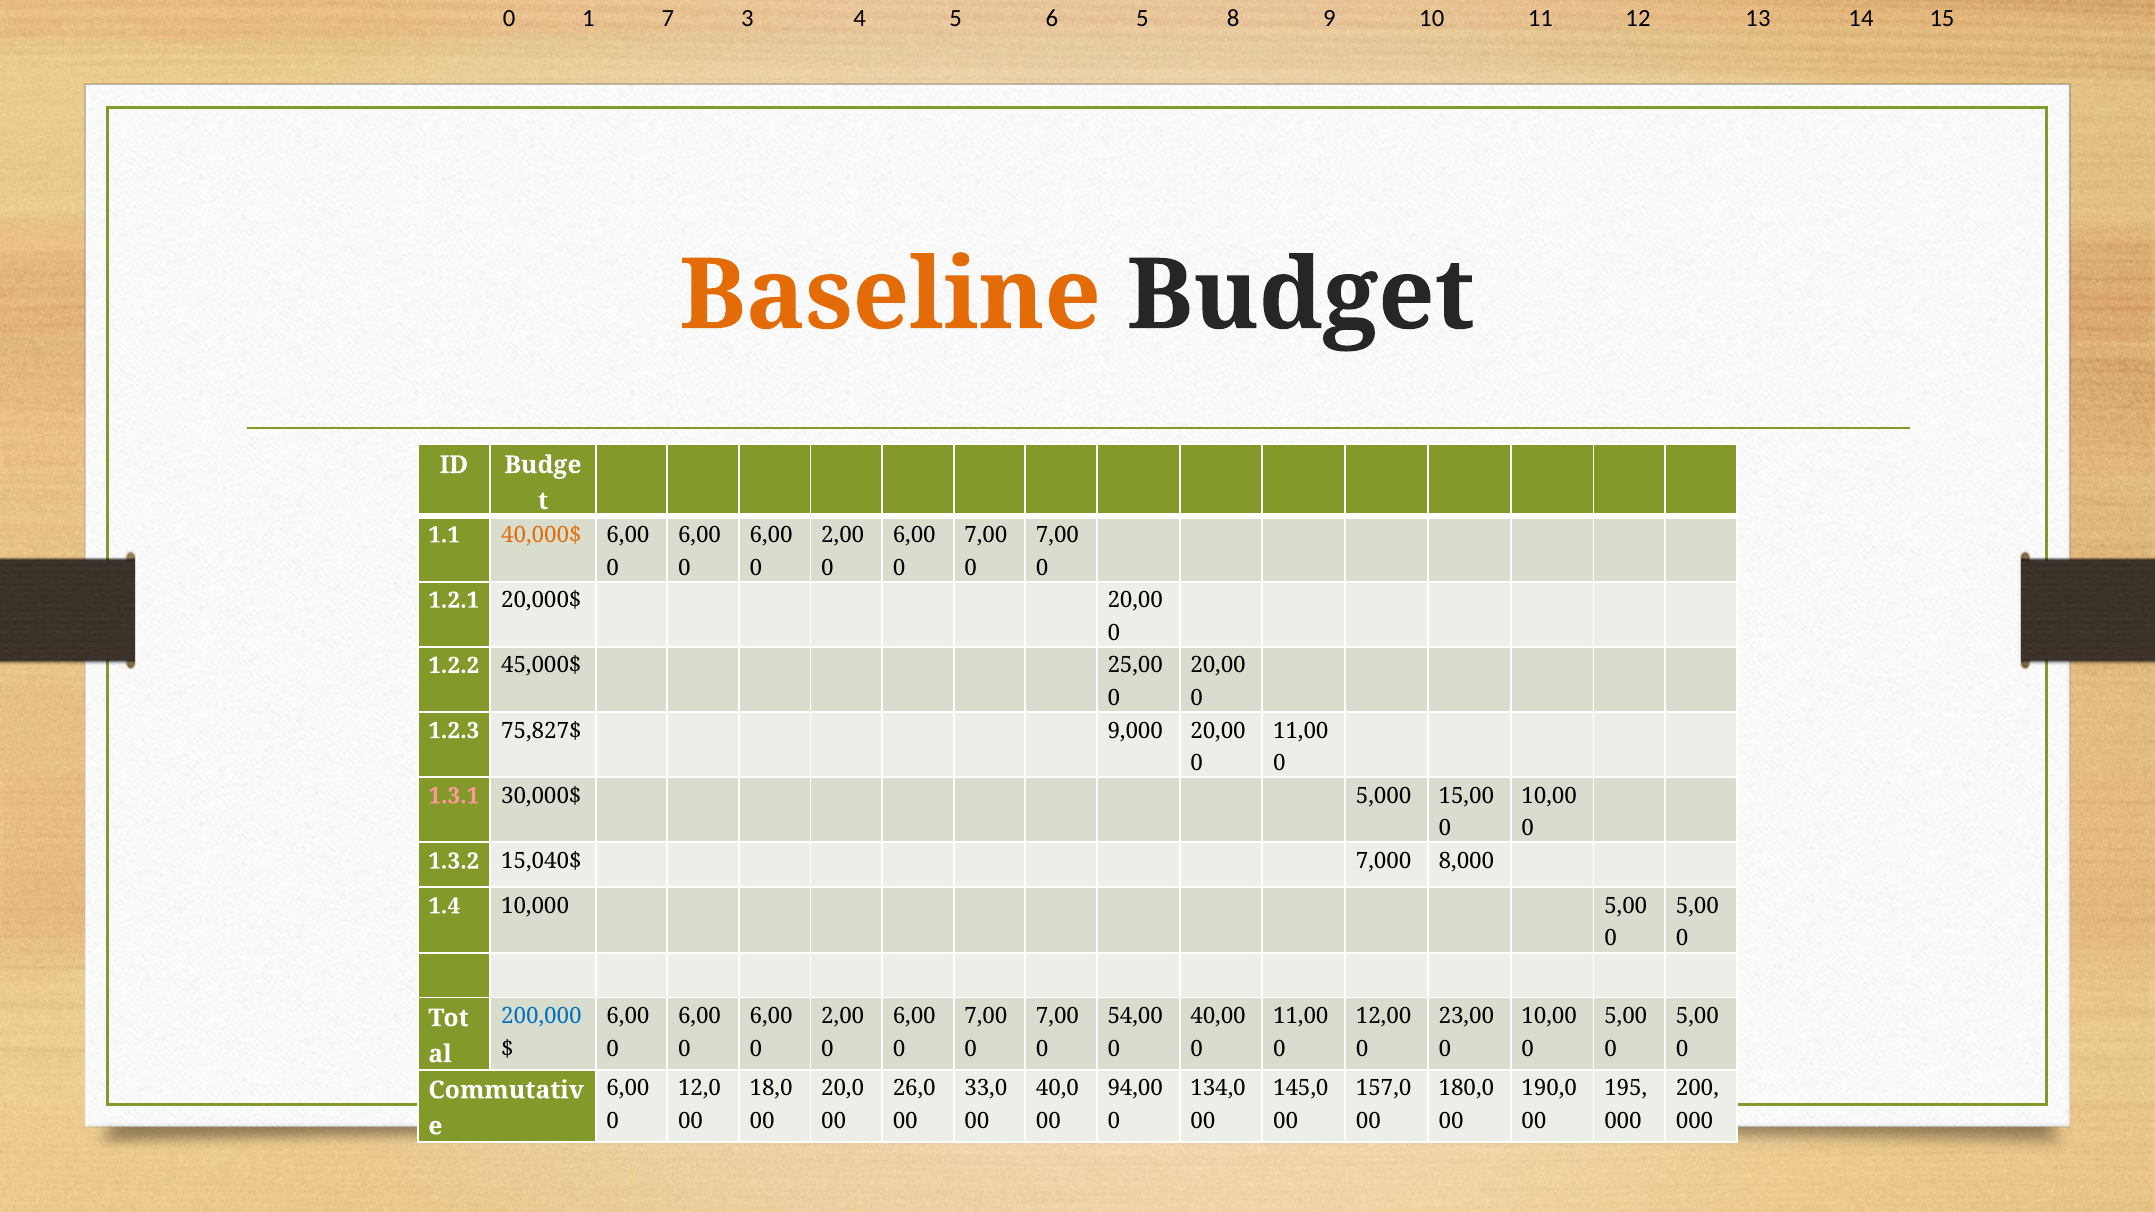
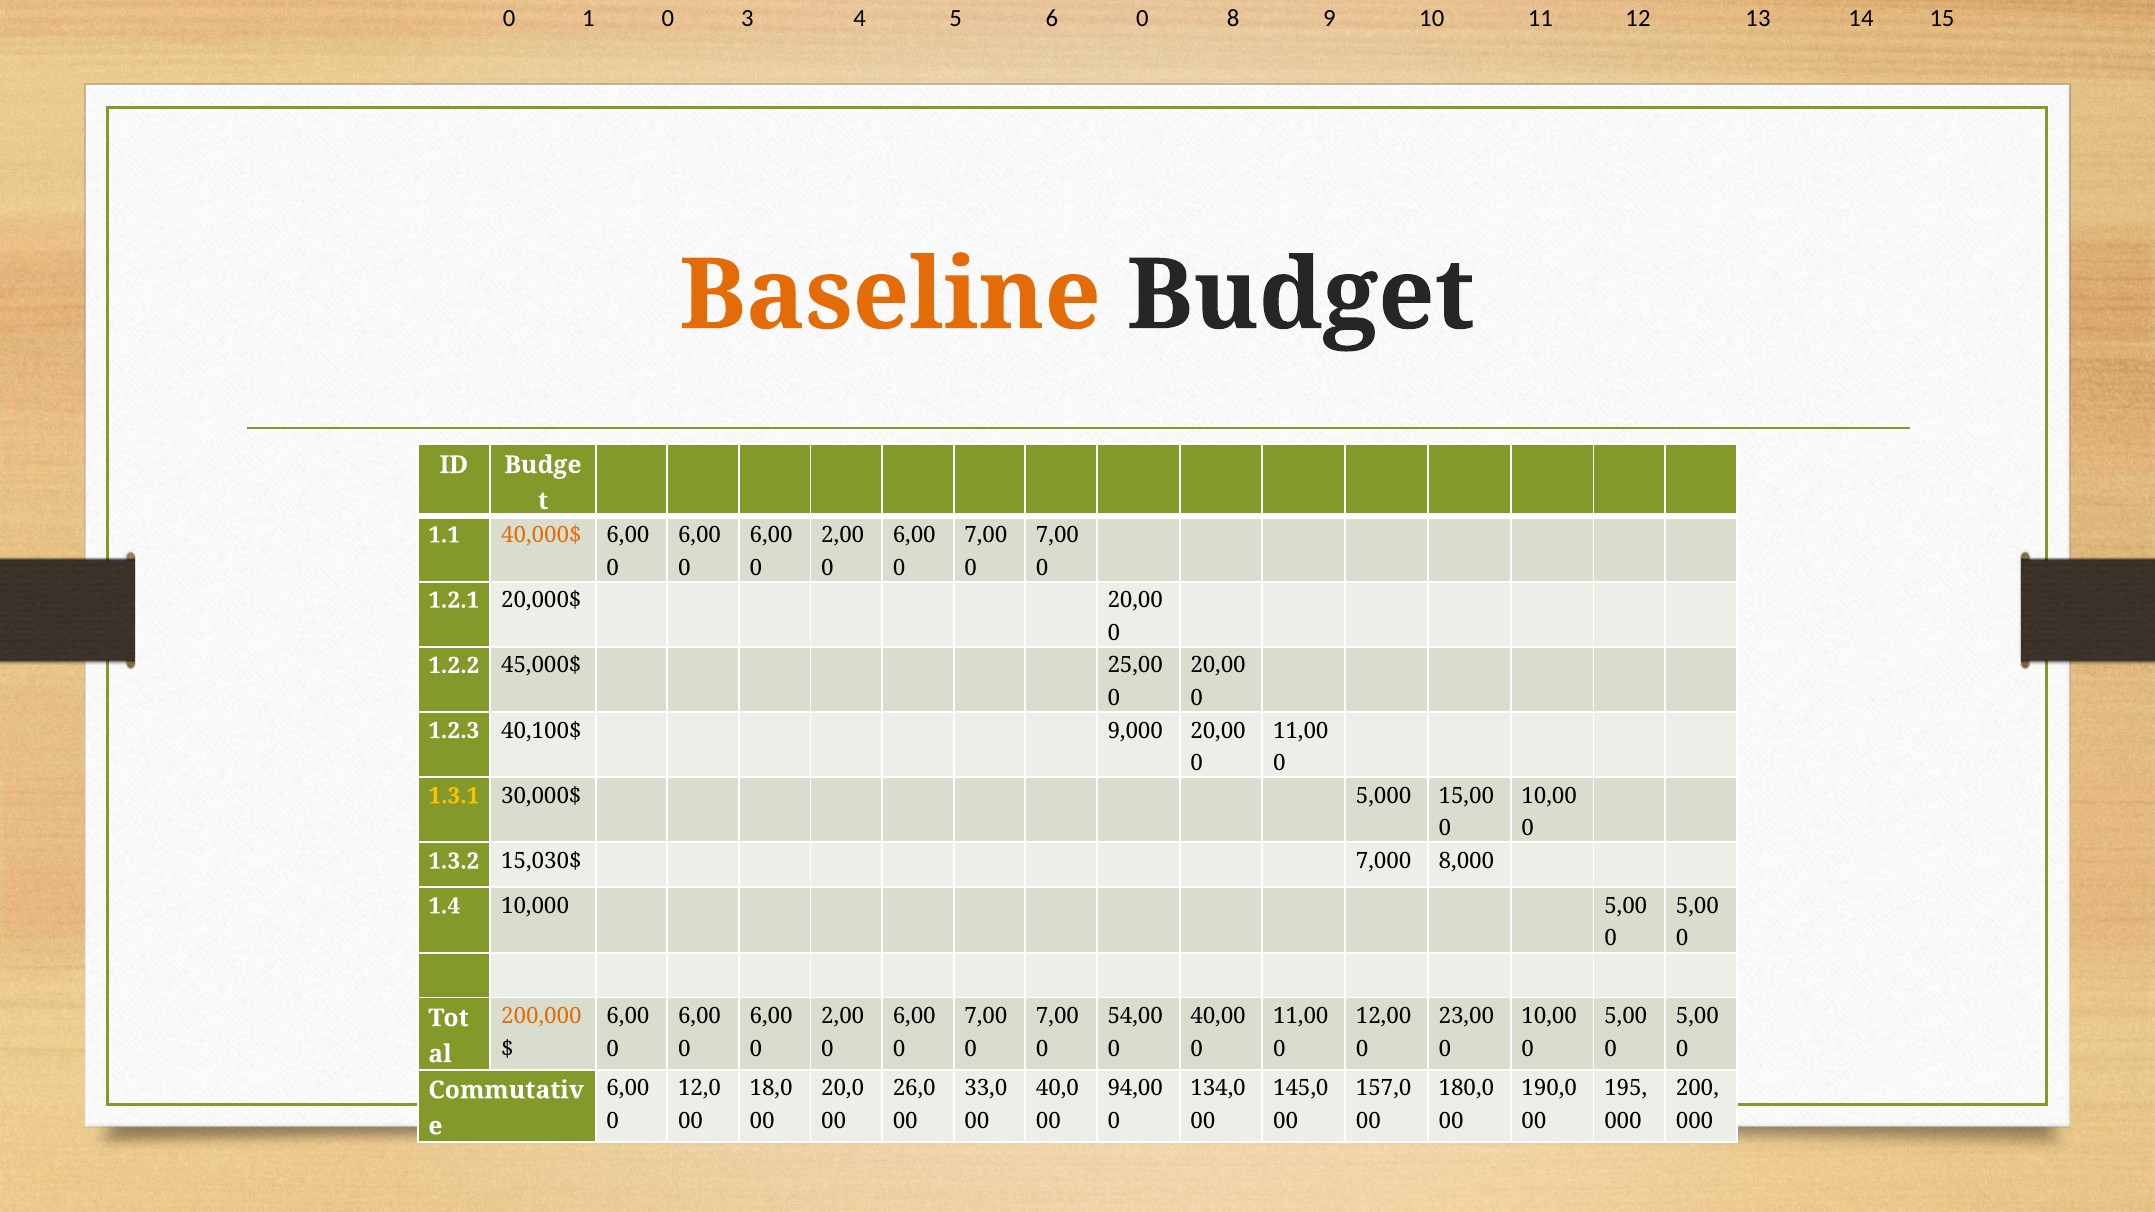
1 7: 7 -> 0 (668, 18)
6 5: 5 -> 0 (1142, 18)
75,827$: 75,827$ -> 40,100$ (541, 731)
1.3.1 colour: pink -> yellow (454, 796)
15,040$: 15,040$ -> 15,030$ (541, 861)
200,000 colour: blue -> orange (541, 1016)
